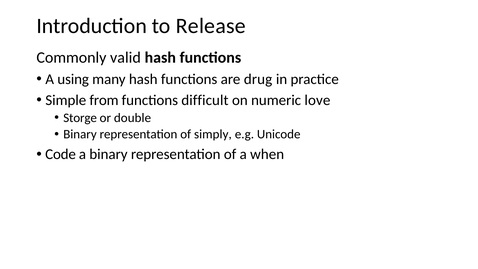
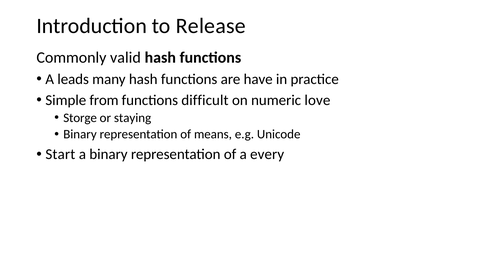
using: using -> leads (73, 79)
drug: drug -> have (258, 79)
double: double -> staying (133, 118)
simply: simply -> means (213, 134)
Code: Code -> Start (60, 154)
when: when -> every (267, 154)
